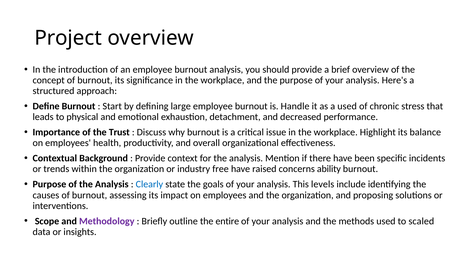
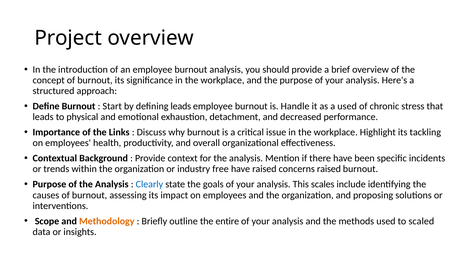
defining large: large -> leads (181, 106)
Trust: Trust -> Links (119, 132)
balance: balance -> tackling (425, 132)
concerns ability: ability -> raised (329, 169)
levels: levels -> scales (323, 185)
Methodology colour: purple -> orange (107, 221)
